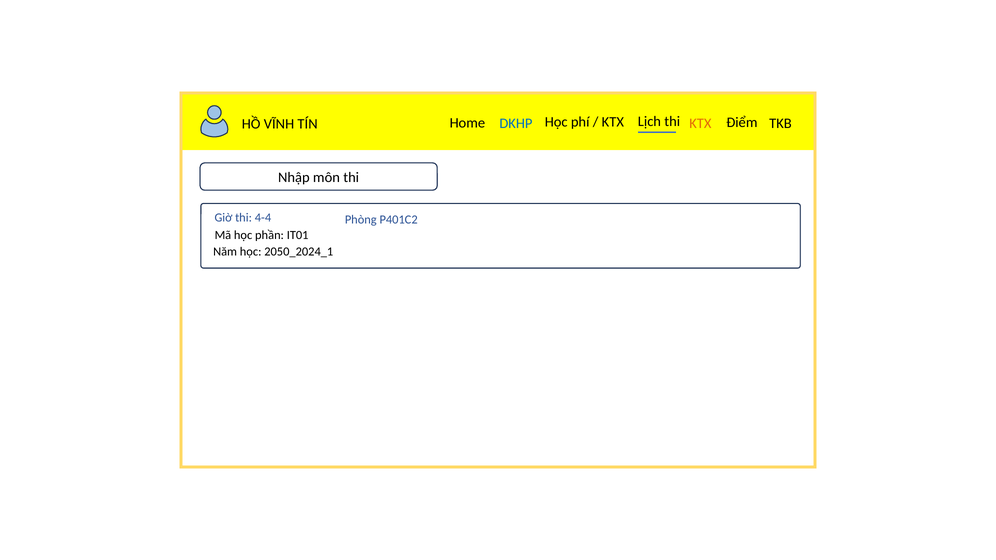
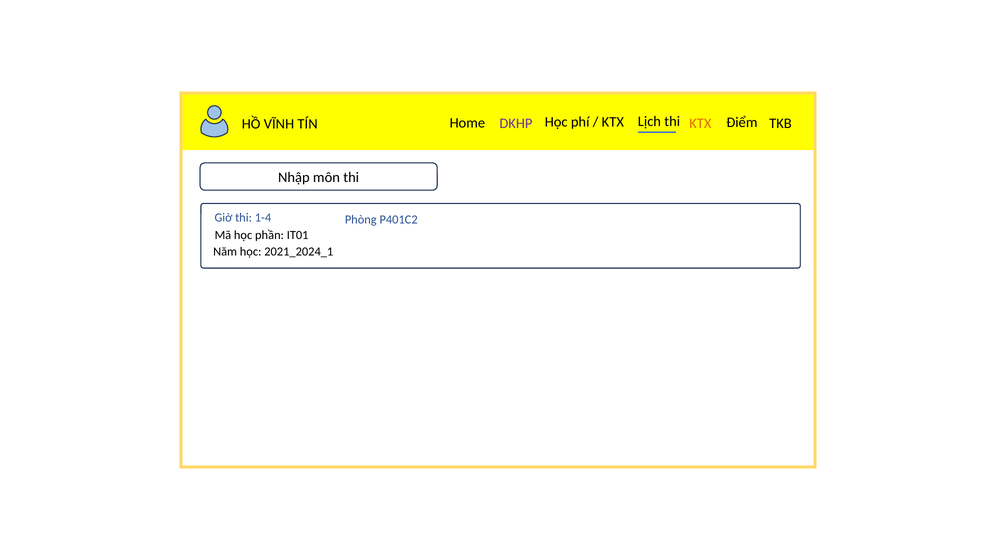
DKHP colour: blue -> purple (516, 123)
4-4: 4-4 -> 1-4 (263, 217)
2050_2024_1: 2050_2024_1 -> 2021_2024_1 (299, 252)
